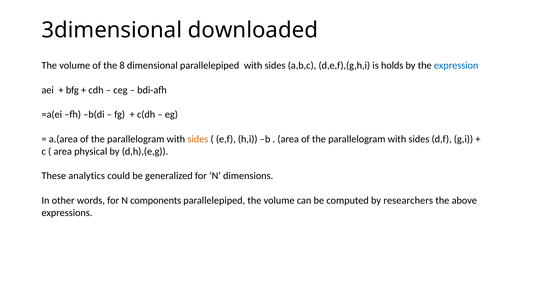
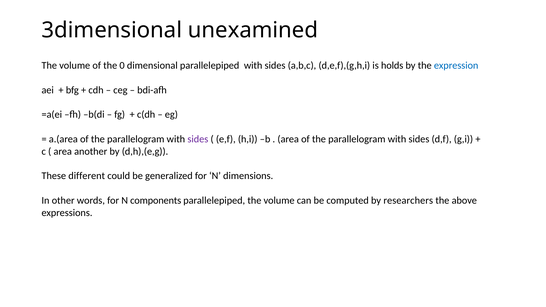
downloaded: downloaded -> unexamined (253, 30)
8: 8 -> 0 (122, 65)
sides colour: orange -> purple (198, 139)
physical: physical -> another (91, 151)
analytics: analytics -> different (87, 176)
